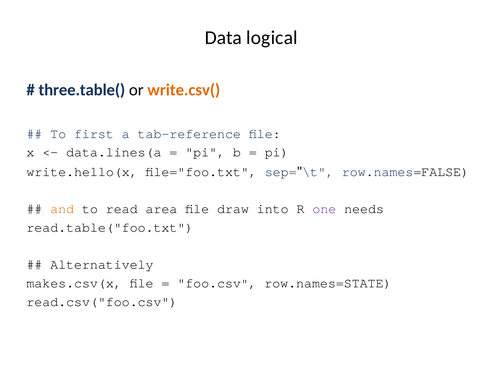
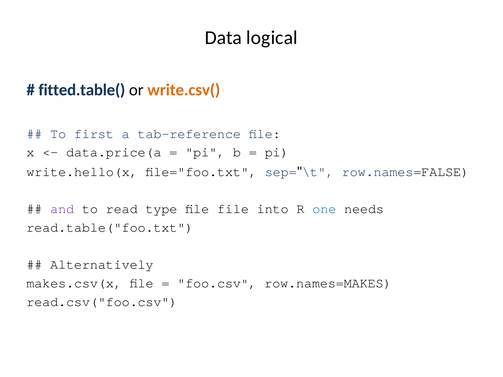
three.table(: three.table( -> fitted.table( (82, 90)
data.lines(a: data.lines(a -> data.price(a (114, 152)
and colour: orange -> purple (62, 209)
area: area -> type (161, 209)
file draw: draw -> file (233, 209)
one colour: purple -> blue (324, 209)
row.names=STATE: row.names=STATE -> row.names=MAKES (328, 283)
